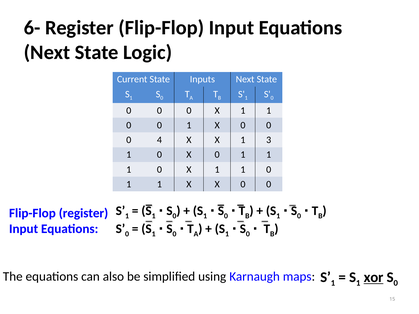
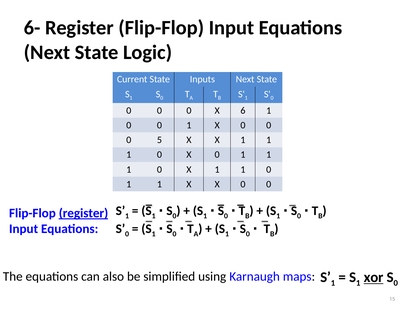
0 0 X 1: 1 -> 6 (243, 111)
4: 4 -> 5 (159, 140)
X X 1 3: 3 -> 1 (269, 140)
register underline: none -> present (83, 213)
